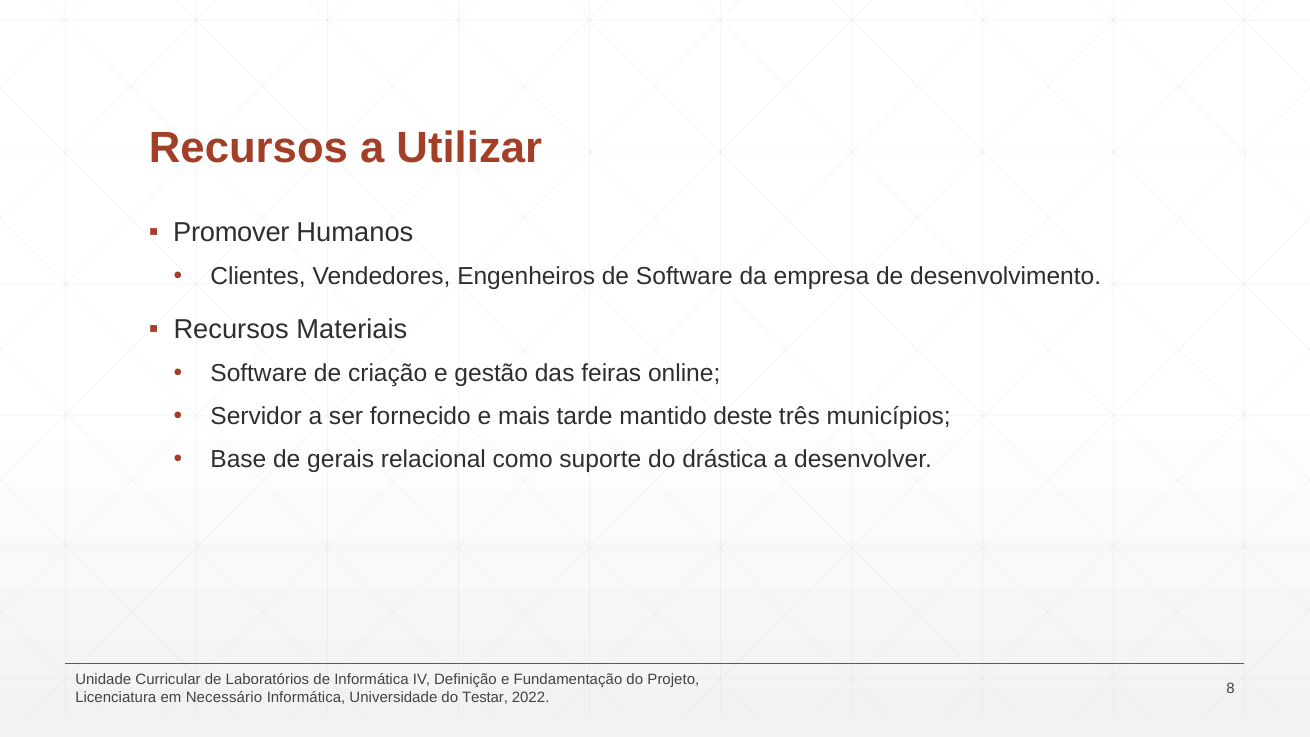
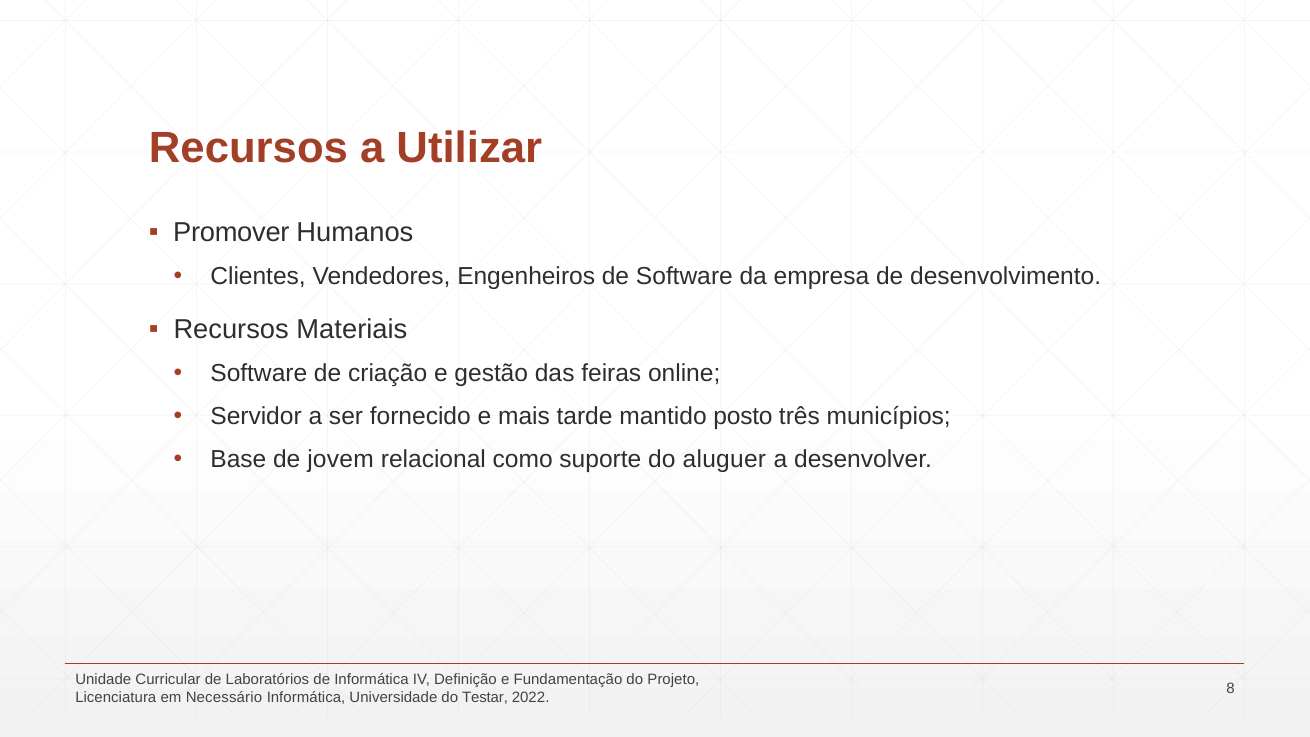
deste: deste -> posto (743, 417)
gerais: gerais -> jovem (341, 459)
drástica: drástica -> aluguer (724, 459)
